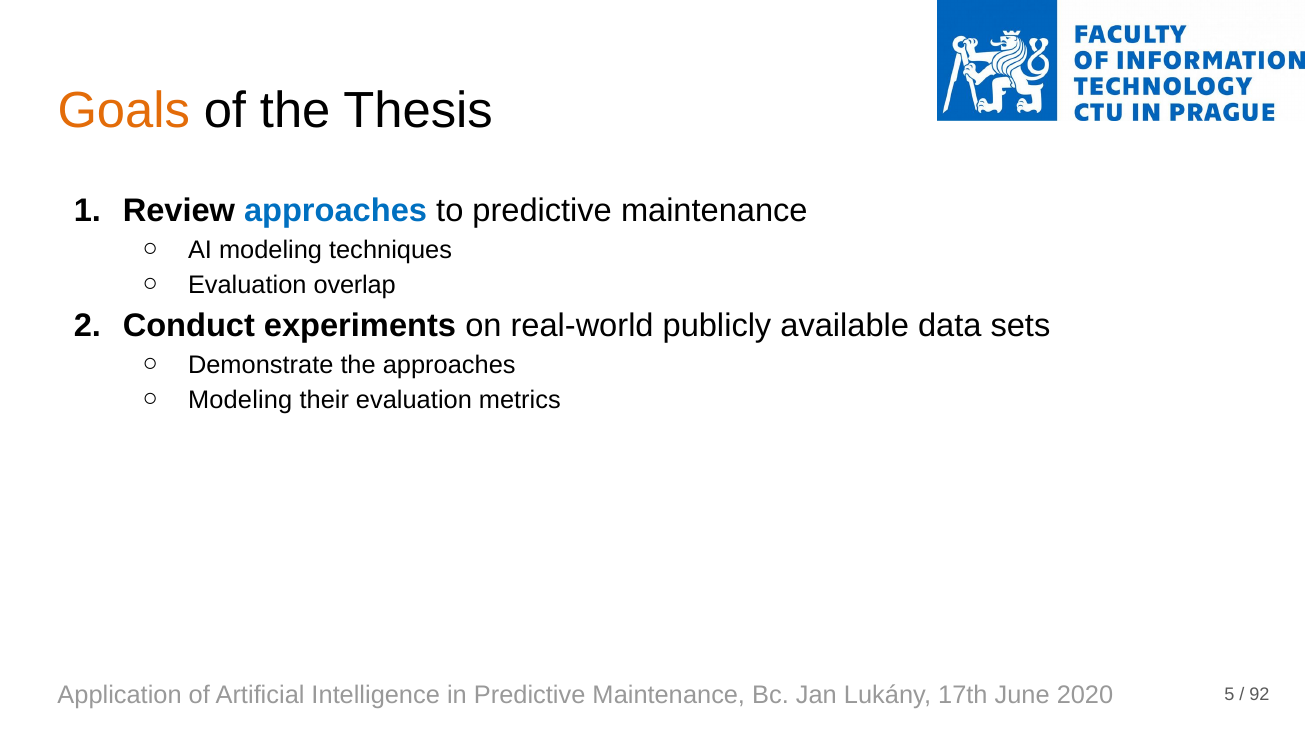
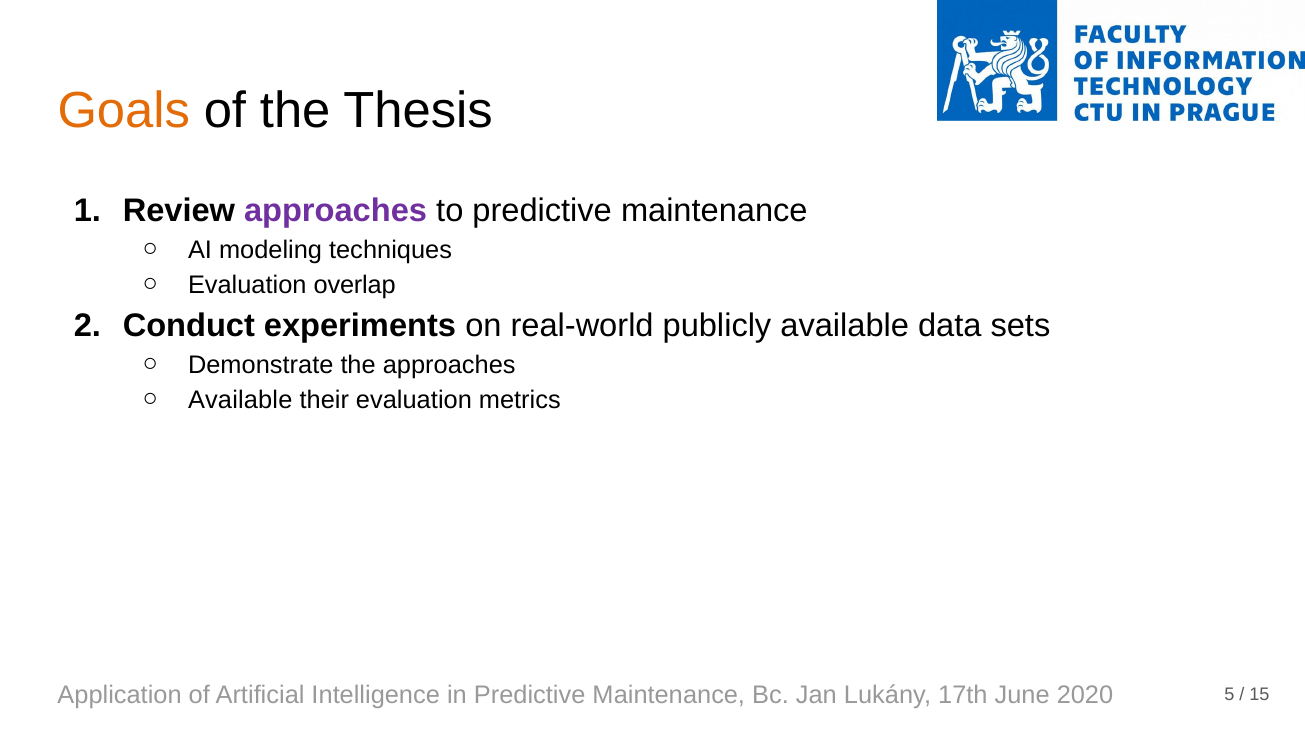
approaches colour: blue -> purple (336, 211)
Modeling: Modeling -> Available (240, 400)
92: 92 -> 15 (1259, 695)
